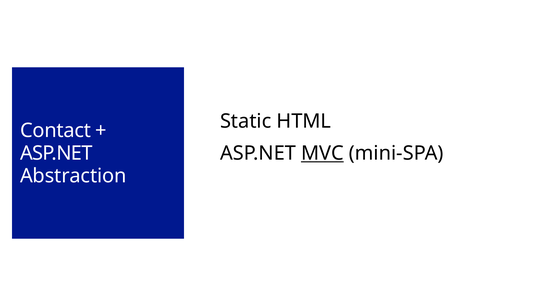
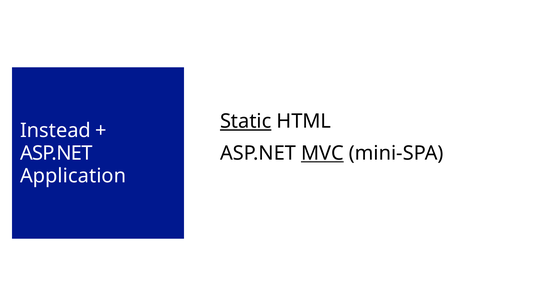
Static underline: none -> present (246, 121)
Contact: Contact -> Instead (55, 130)
Abstraction: Abstraction -> Application (73, 176)
